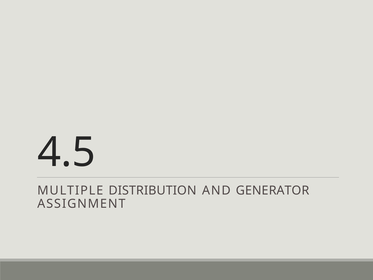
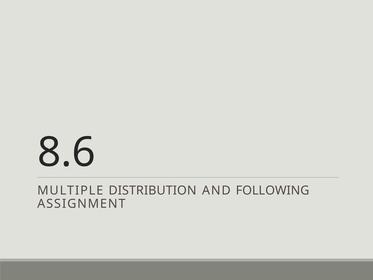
4.5: 4.5 -> 8.6 (66, 152)
GENERATOR: GENERATOR -> FOLLOWING (273, 190)
